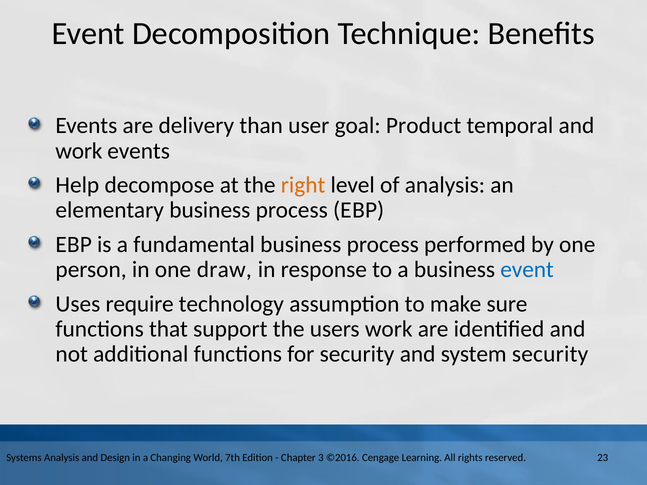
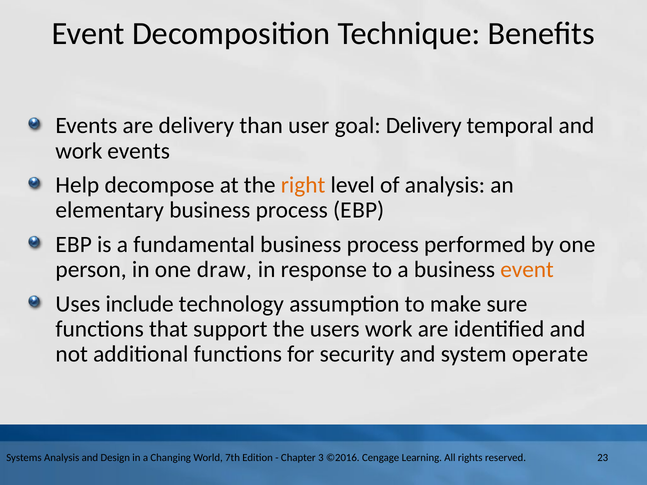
goal Product: Product -> Delivery (424, 126)
event colour: blue -> orange (527, 270)
require: require -> include (140, 304)
system security: security -> operate (550, 354)
